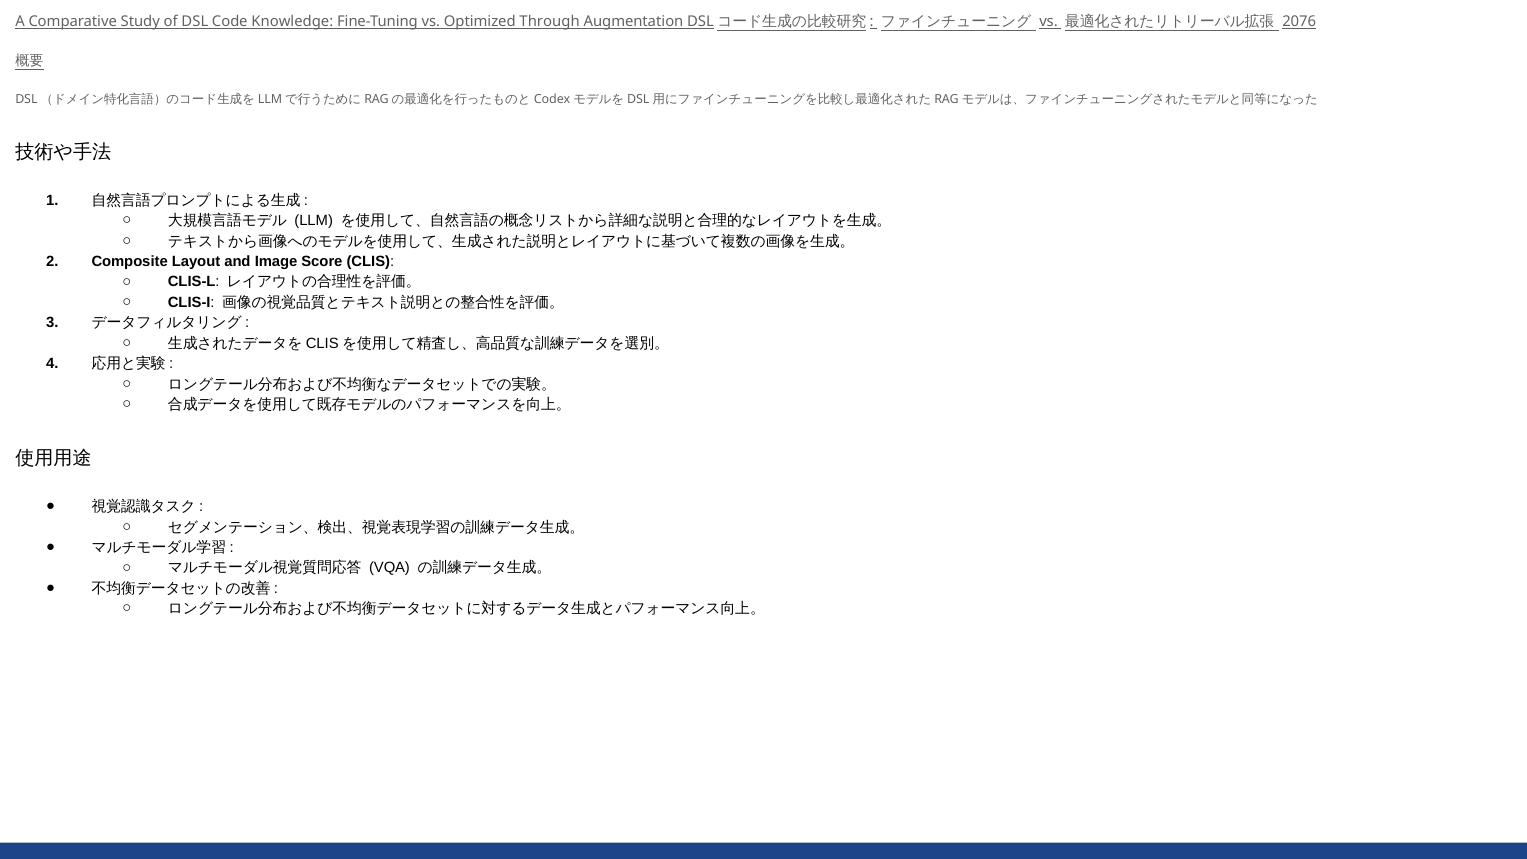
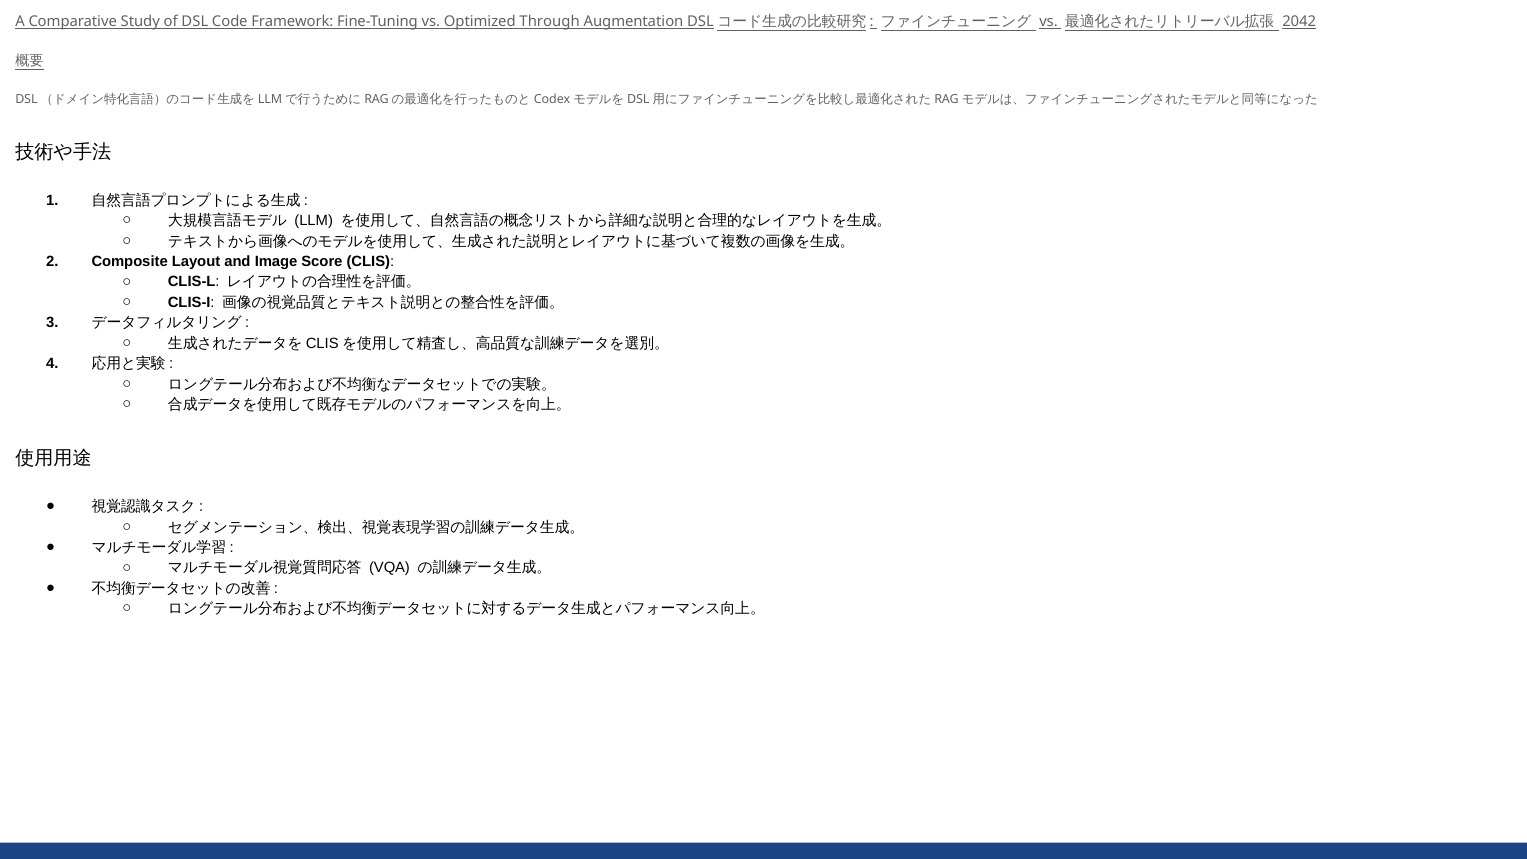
Knowledge: Knowledge -> Framework (292, 22)
2076: 2076 -> 2042 (1299, 22)
